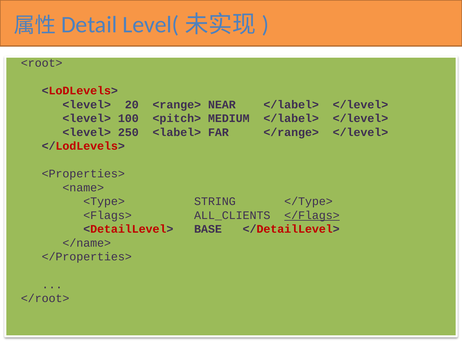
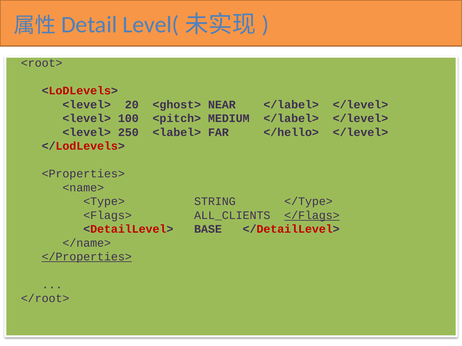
<range>: <range> -> <ghost> (177, 105)
</range>: </range> -> </hello> (291, 132)
</Properties> underline: none -> present (87, 257)
